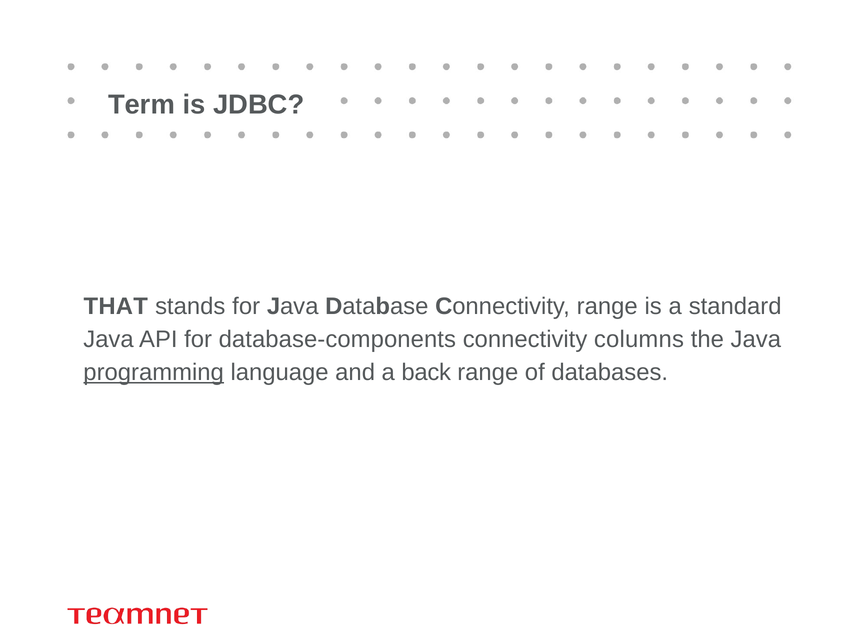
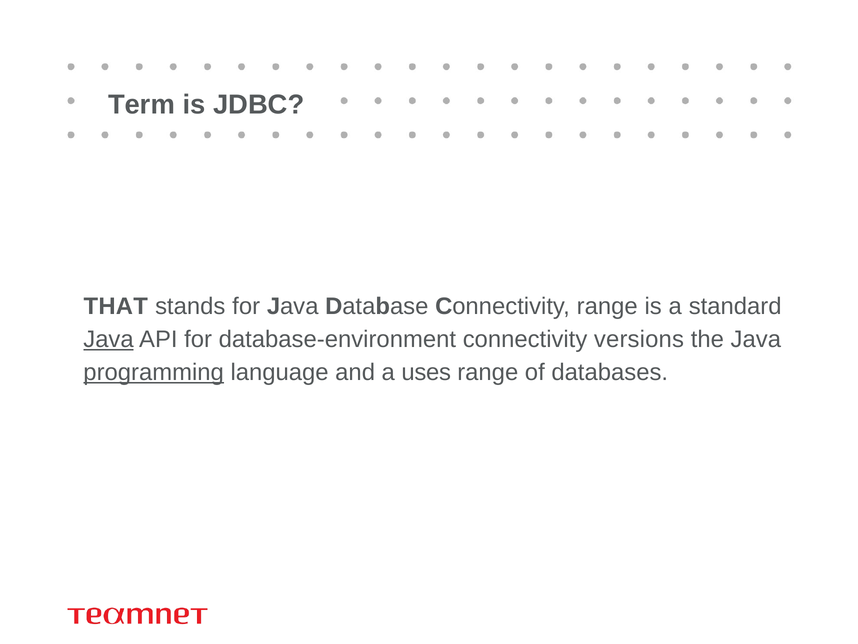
Java underline: none -> present (109, 339)
database-components: database-components -> database-environment (337, 339)
columns: columns -> versions (639, 339)
back: back -> uses (426, 372)
